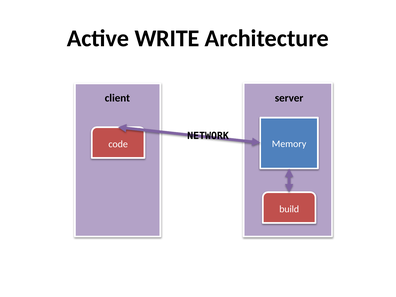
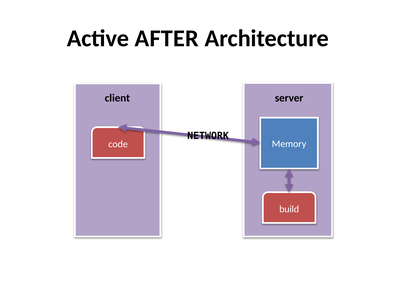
WRITE: WRITE -> AFTER (167, 38)
